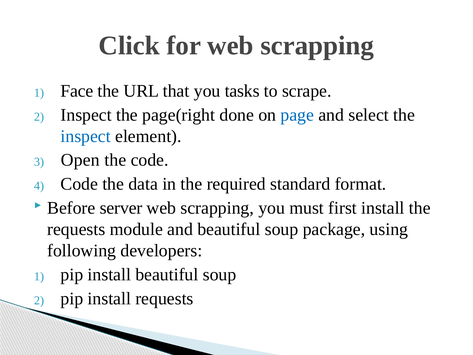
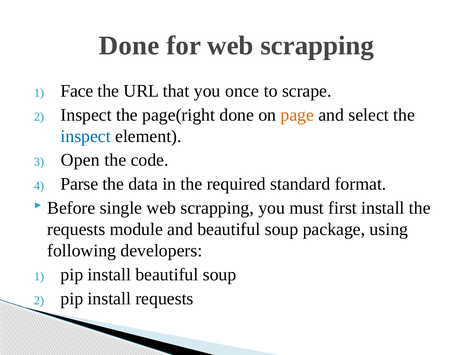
Click: Click -> Done (129, 46)
tasks: tasks -> once (242, 91)
page colour: blue -> orange (297, 115)
Code: Code -> Parse (79, 184)
server: server -> single (121, 208)
